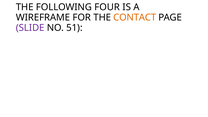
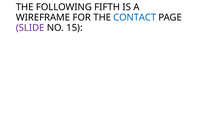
FOUR: FOUR -> FIFTH (107, 7)
CONTACT colour: orange -> blue (135, 17)
51: 51 -> 15 (74, 28)
